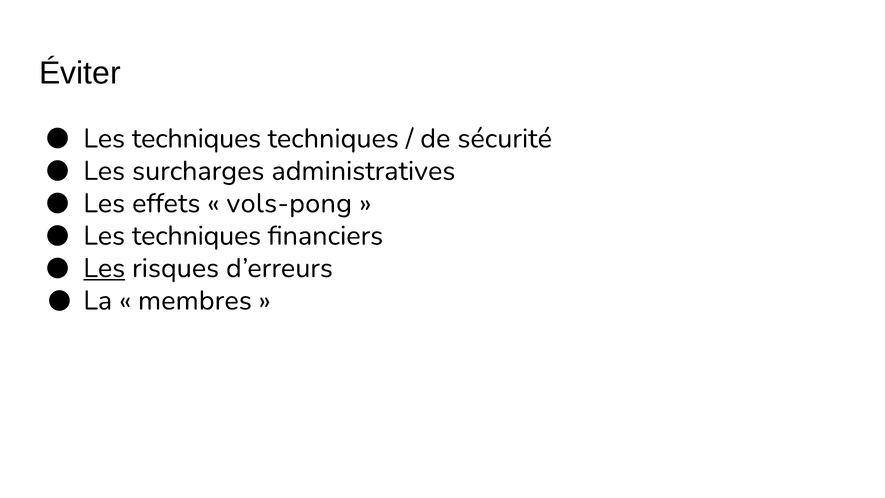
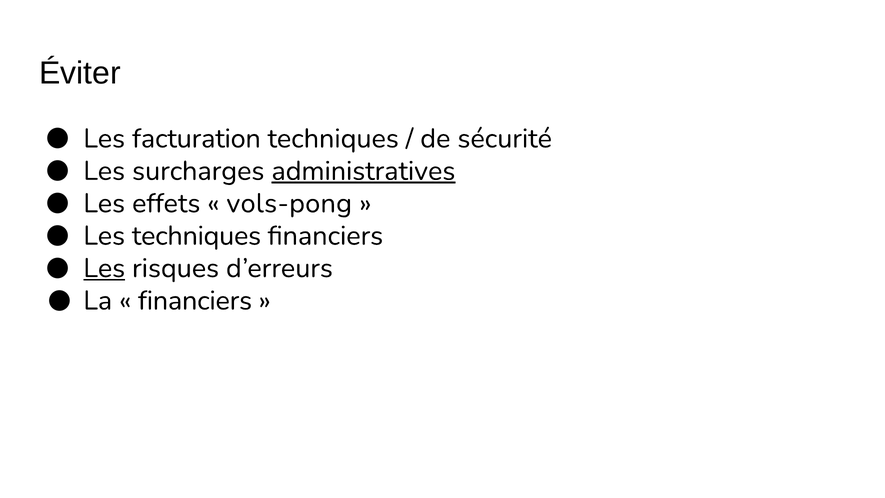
techniques: techniques -> facturation (196, 138)
administratives underline: none -> present (363, 171)
membres: membres -> financiers (195, 300)
